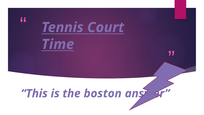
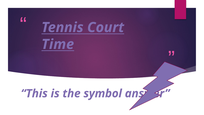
boston: boston -> symbol (103, 93)
